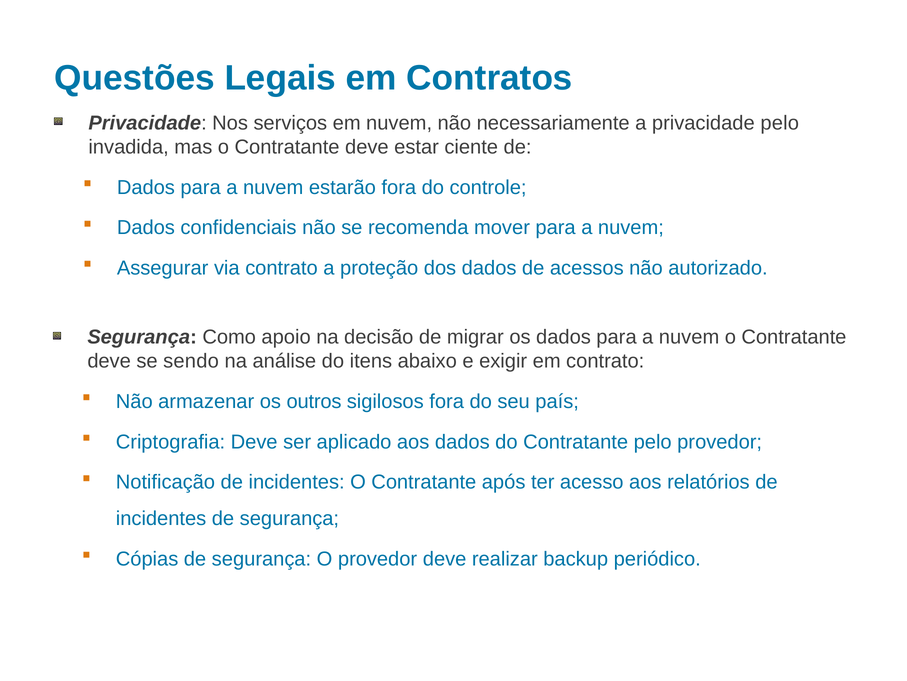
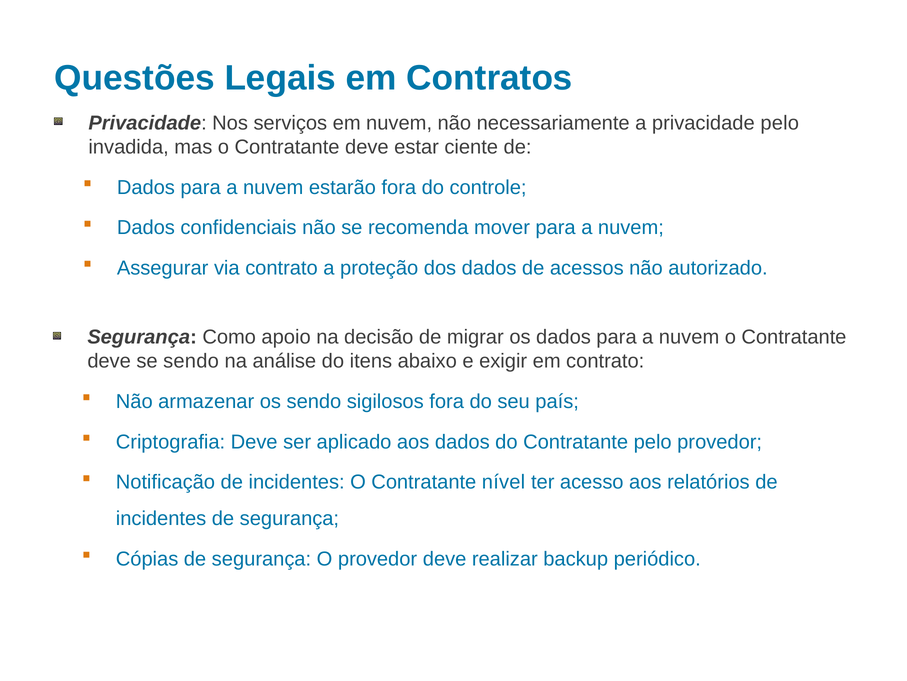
os outros: outros -> sendo (314, 401)
após: após -> nível (504, 482)
